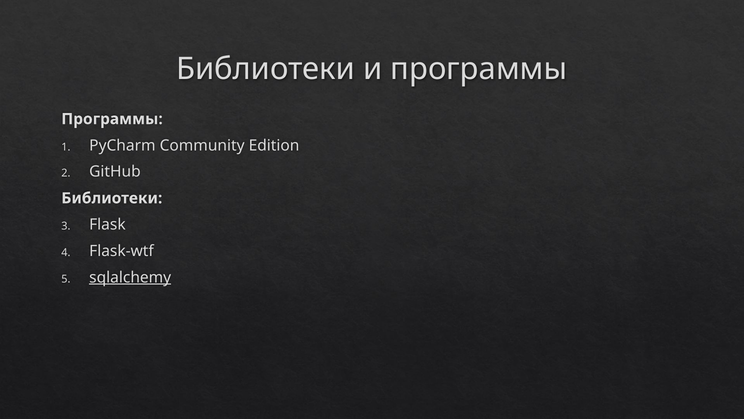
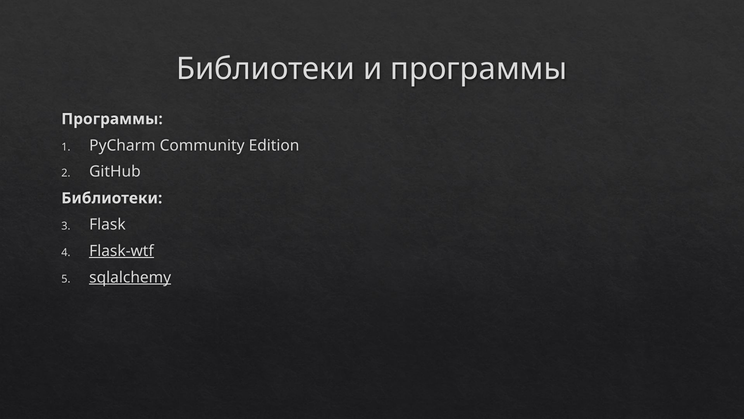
Flask-wtf underline: none -> present (122, 251)
